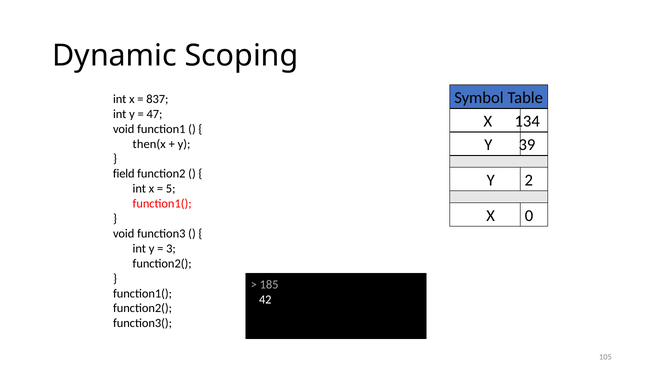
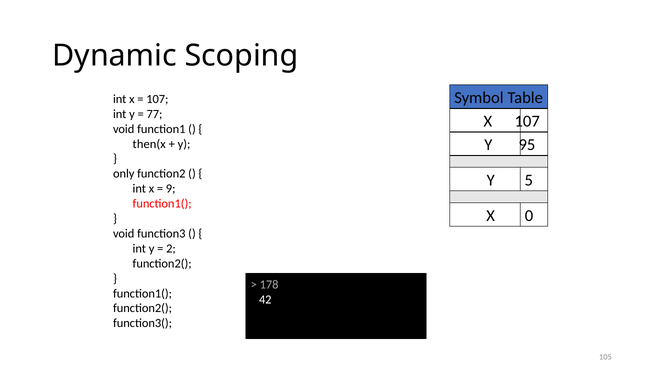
837: 837 -> 107 (157, 99)
47: 47 -> 77 (154, 114)
X 134: 134 -> 107 (527, 121)
39: 39 -> 95 (527, 145)
field: field -> only (124, 174)
2: 2 -> 5 (529, 180)
5: 5 -> 9 (171, 189)
3: 3 -> 2 (171, 248)
185: 185 -> 178 (269, 284)
